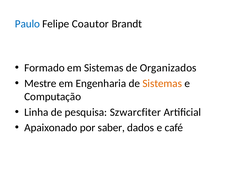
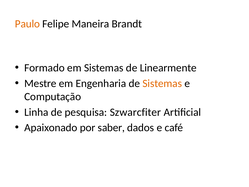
Paulo colour: blue -> orange (27, 24)
Coautor: Coautor -> Maneira (90, 24)
Organizados: Organizados -> Linearmente (168, 68)
